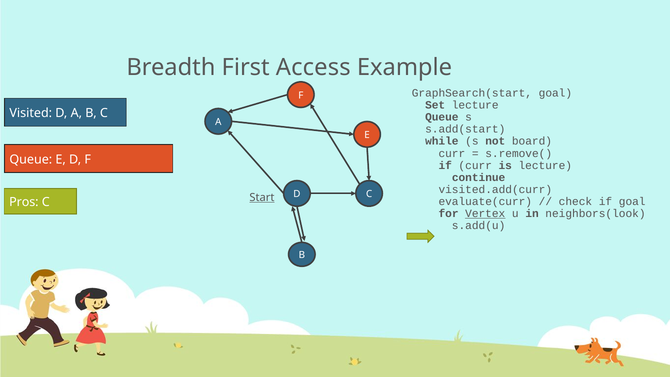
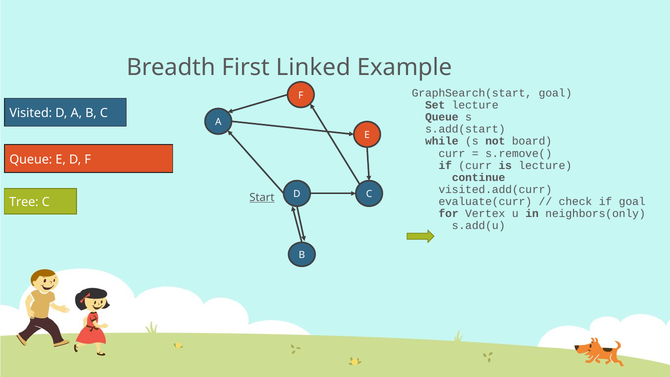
Access: Access -> Linked (313, 67)
Pros: Pros -> Tree (24, 202)
Vertex underline: present -> none (485, 213)
neighbors(look: neighbors(look -> neighbors(only (595, 213)
